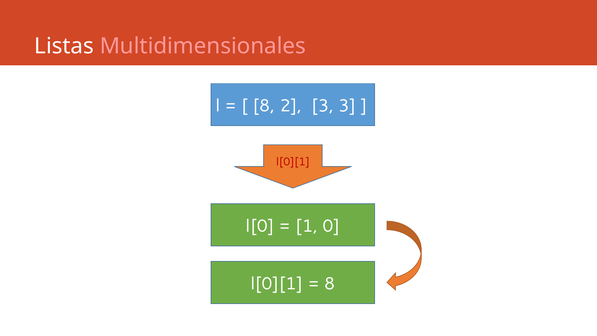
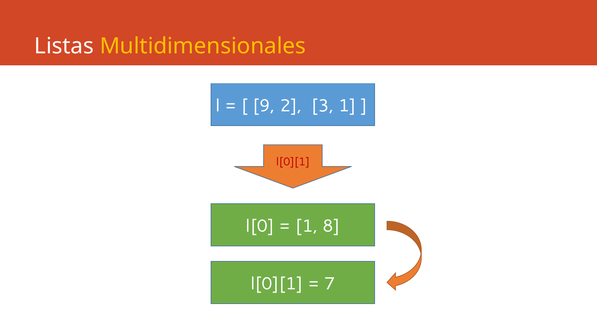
Multidimensionales colour: pink -> yellow (203, 46)
8: 8 -> 9 (264, 106)
3 3: 3 -> 1 (347, 106)
0: 0 -> 8 (331, 226)
8: 8 -> 7 (330, 284)
